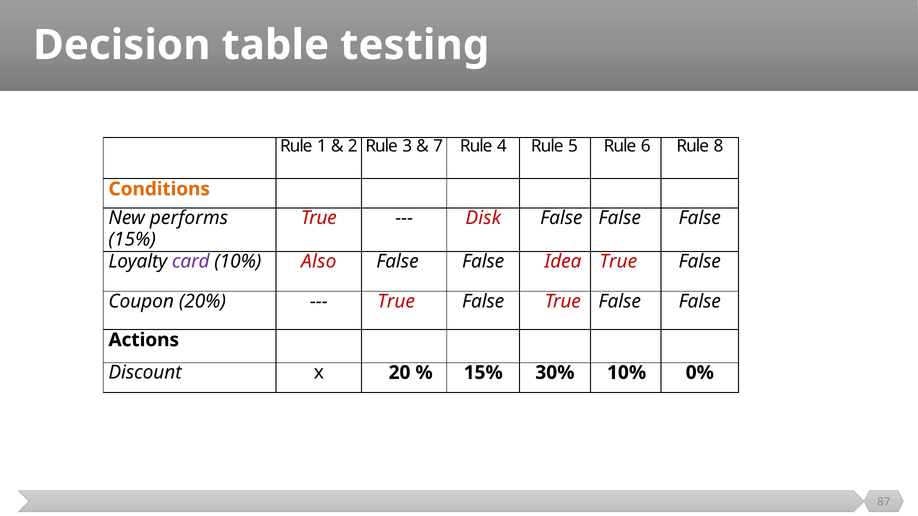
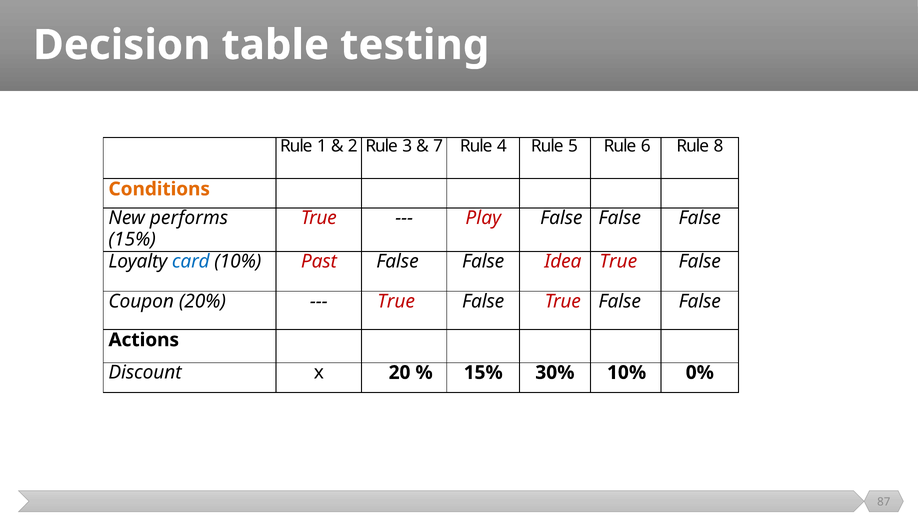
Disk: Disk -> Play (483, 218)
card colour: purple -> blue (191, 262)
Also: Also -> Past (319, 262)
